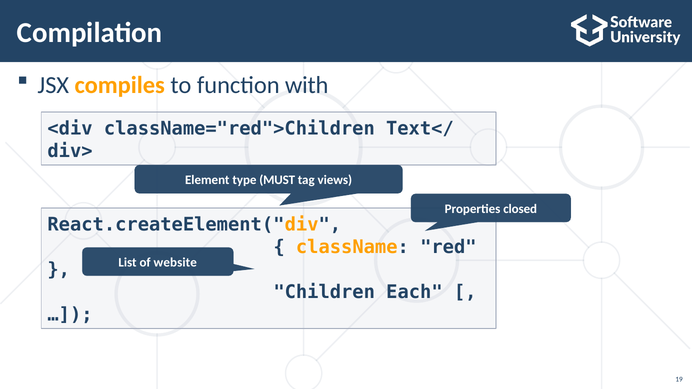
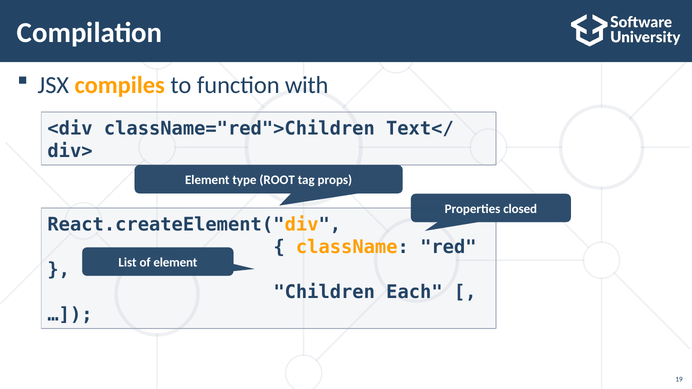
MUST: MUST -> ROOT (277, 180)
views: views -> props (335, 180)
of website: website -> element (175, 263)
